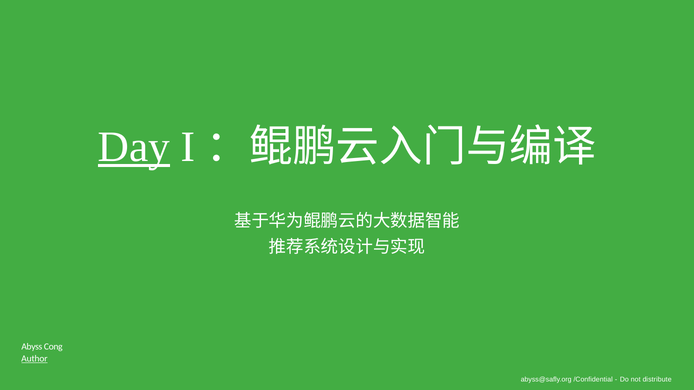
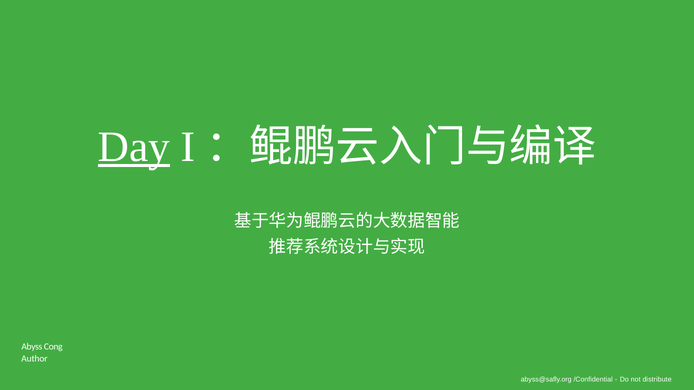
Author underline: present -> none (34, 359)
